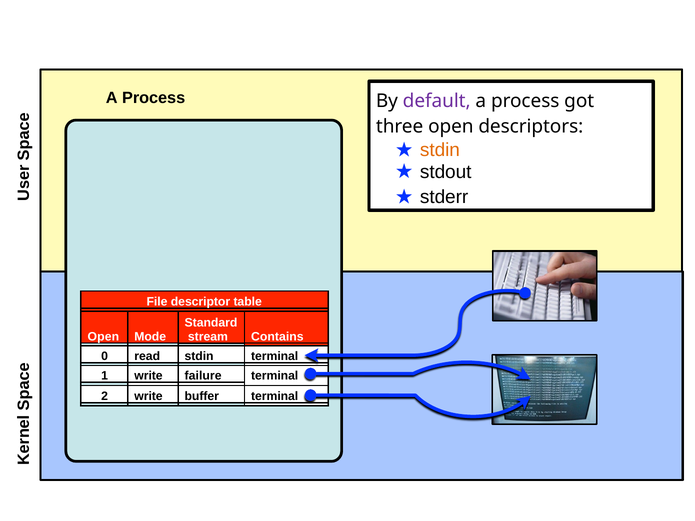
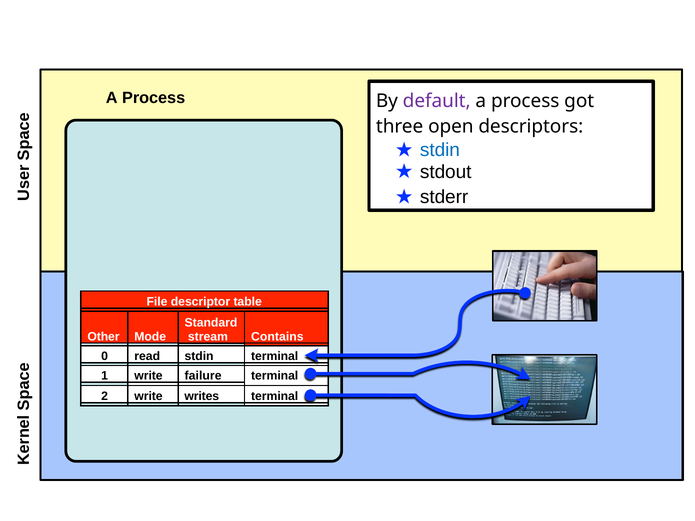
stdin colour: orange -> blue (440, 150)
Open: Open -> Other (103, 337)
buffer: buffer -> writes (202, 396)
